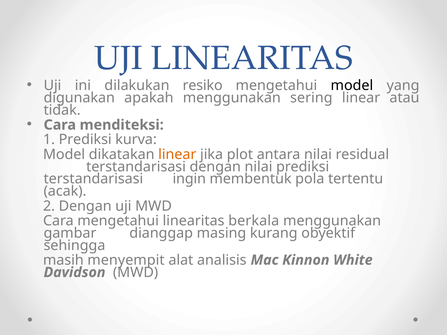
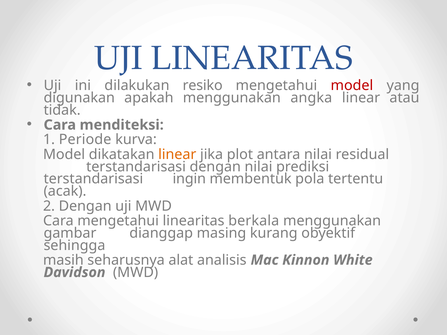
model colour: black -> red (352, 86)
sering: sering -> angka (311, 98)
1 Prediksi: Prediksi -> Periode (85, 140)
menyempit: menyempit -> seharusnya (126, 260)
